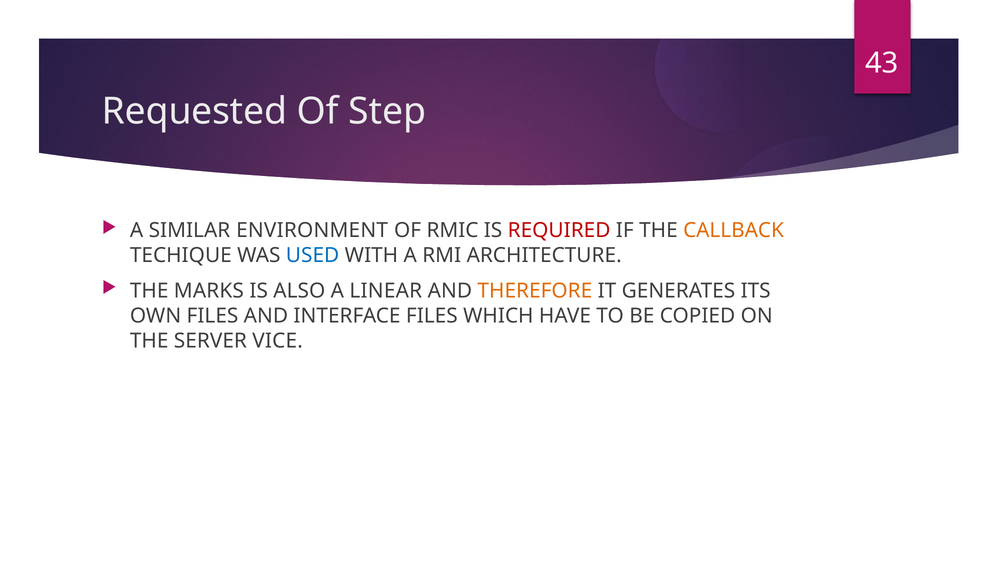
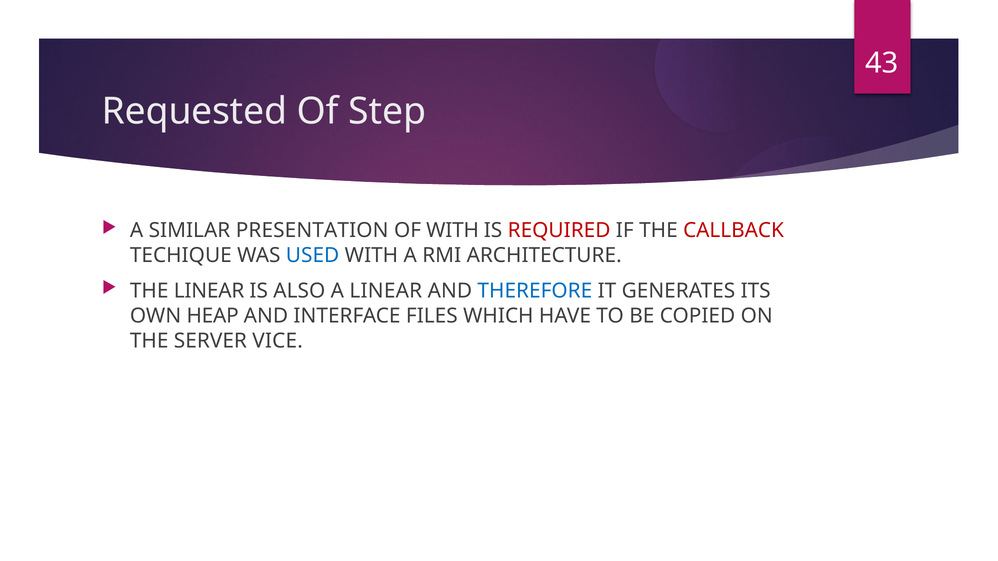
ENVIRONMENT: ENVIRONMENT -> PRESENTATION (312, 231)
OF RMIC: RMIC -> WITH (453, 231)
CALLBACK colour: orange -> red (734, 231)
THE MARKS: MARKS -> LINEAR (209, 291)
THEREFORE colour: orange -> blue (535, 291)
OWN FILES: FILES -> HEAP (213, 316)
